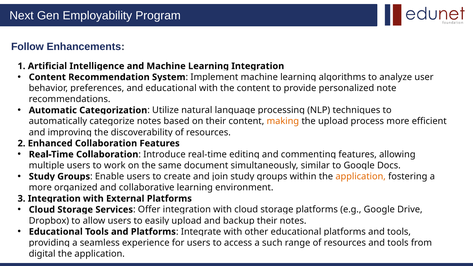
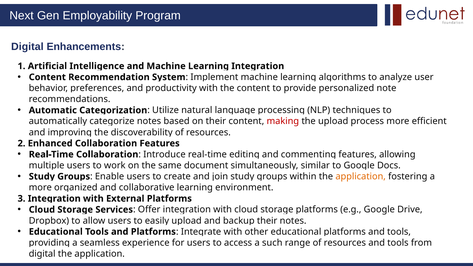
Follow: Follow -> Digital (27, 47)
and educational: educational -> productivity (171, 88)
making colour: orange -> red (283, 121)
